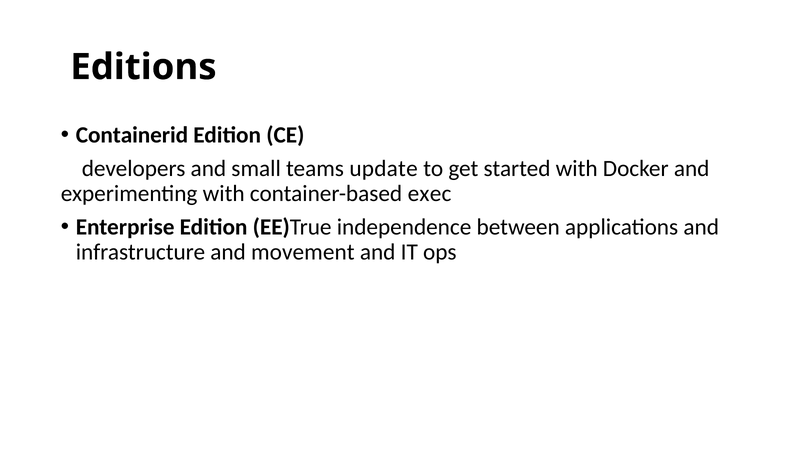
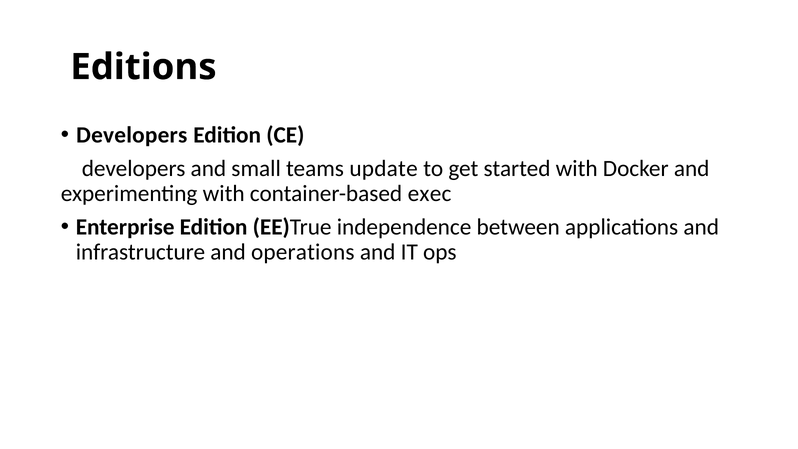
Containerid: Containerid -> Developers (132, 135)
movement: movement -> operations (303, 252)
